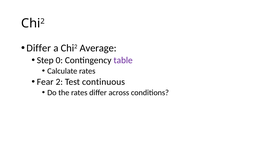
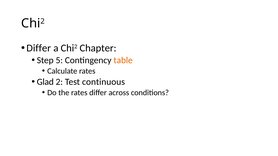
Average: Average -> Chapter (98, 48)
0: 0 -> 5 (59, 60)
table colour: purple -> orange (123, 60)
Fear: Fear -> Glad (45, 82)
